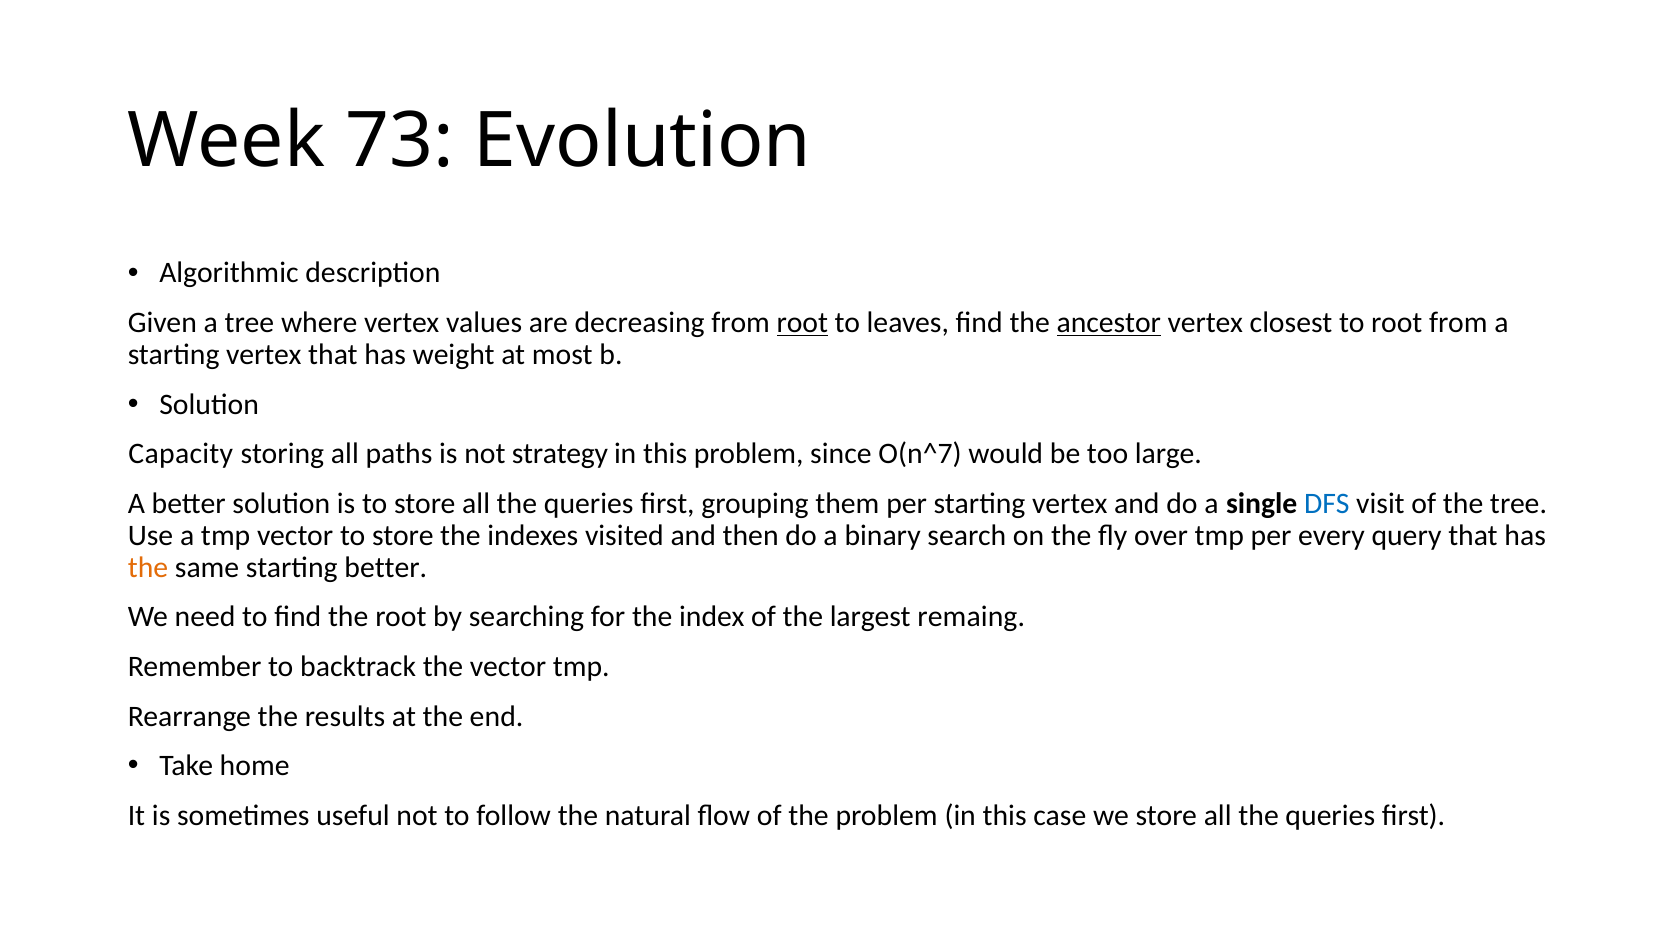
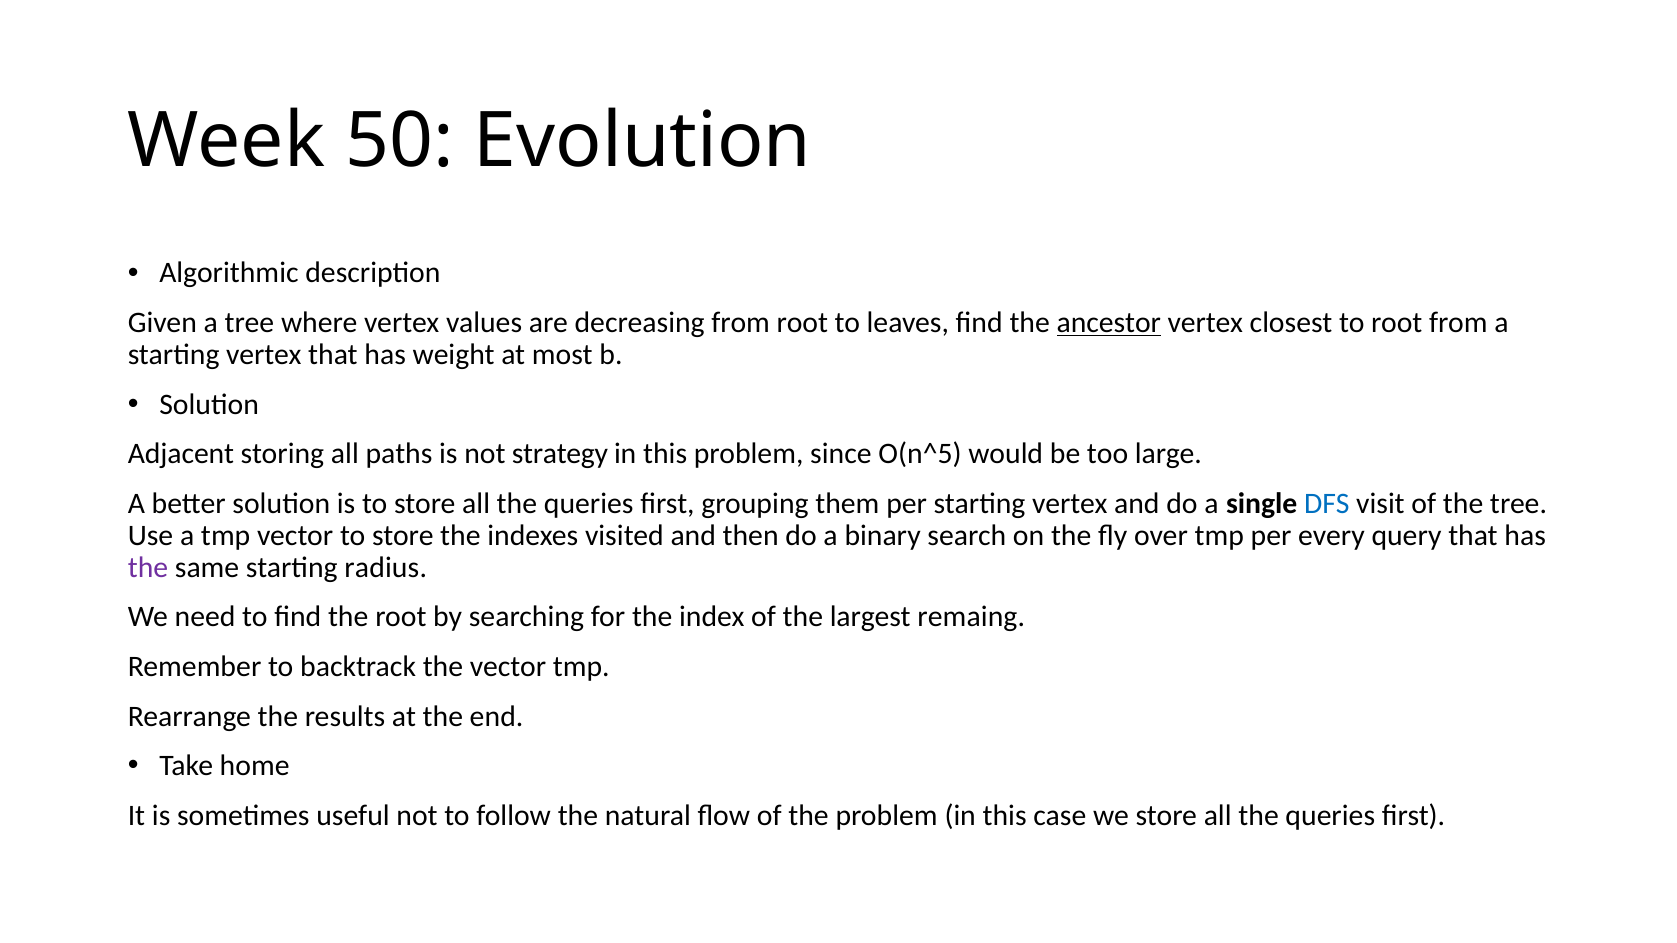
73: 73 -> 50 (400, 141)
root underline: present -> none (802, 323)
Capacity: Capacity -> Adjacent (181, 454)
O(n^7: O(n^7 -> O(n^5 (920, 454)
the colour: orange -> purple (148, 568)
starting better: better -> radius (386, 568)
